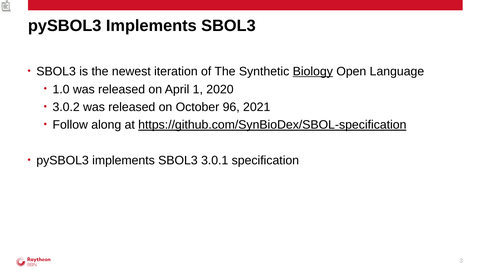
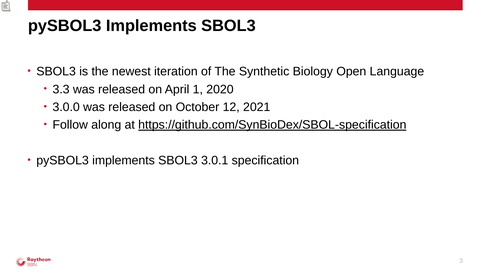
Biology underline: present -> none (313, 71)
1.0: 1.0 -> 3.3 (61, 89)
3.0.2: 3.0.2 -> 3.0.0 (66, 107)
96: 96 -> 12 (231, 107)
